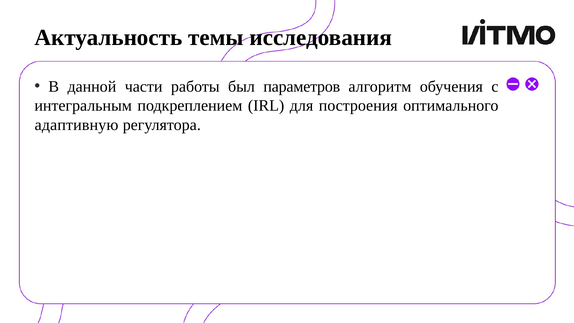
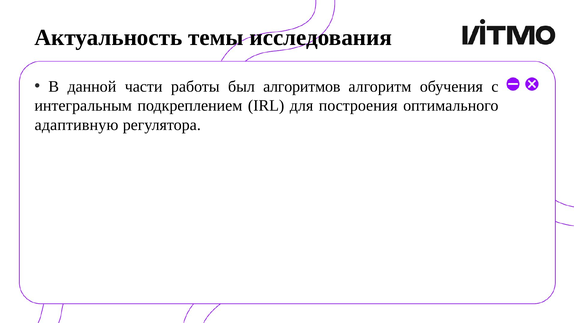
параметров: параметров -> алгоритмов (302, 86)
